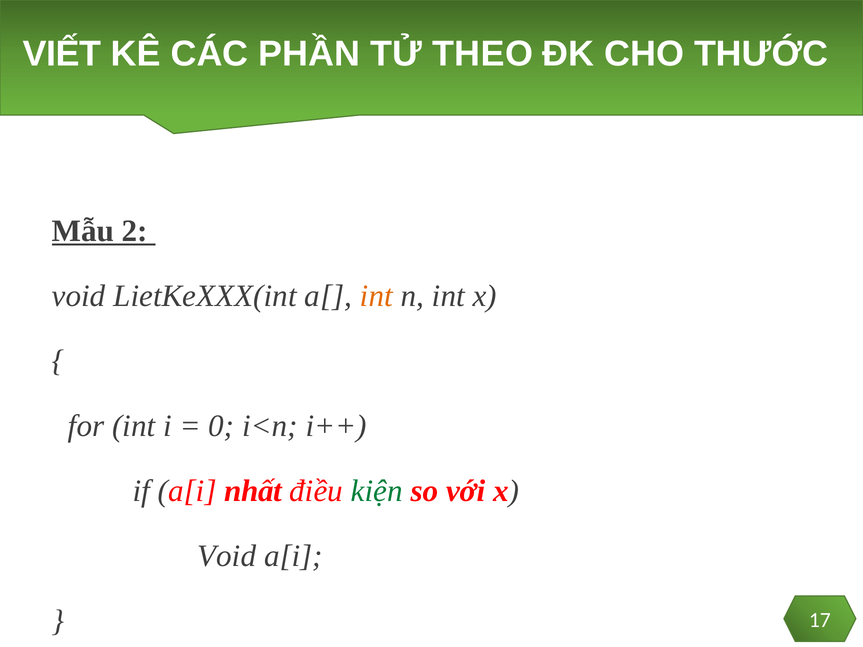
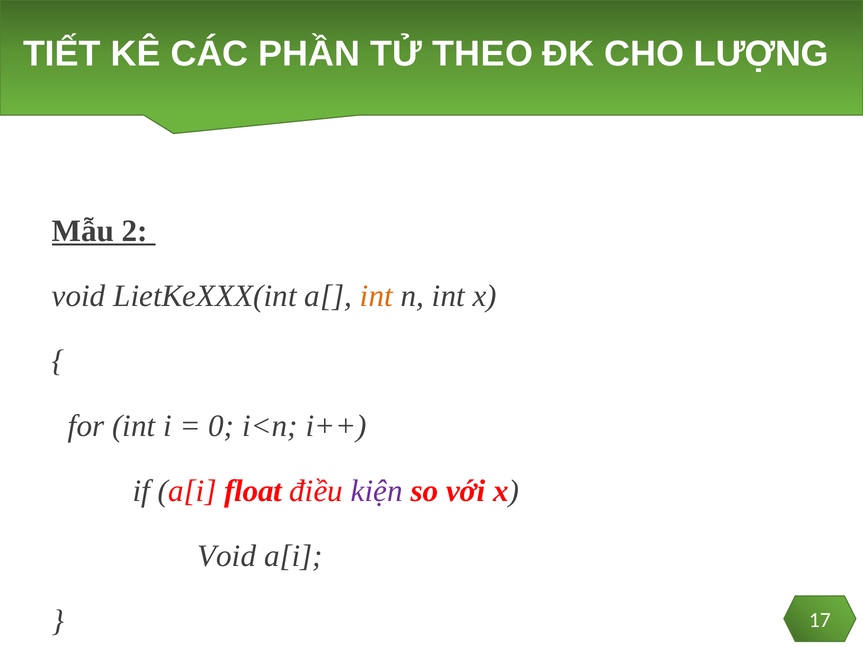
VIẾT: VIẾT -> TIẾT (62, 54)
THƯỚC: THƯỚC -> LƯỢNG (761, 54)
nhất: nhất -> float (253, 491)
kiện colour: green -> purple (377, 491)
